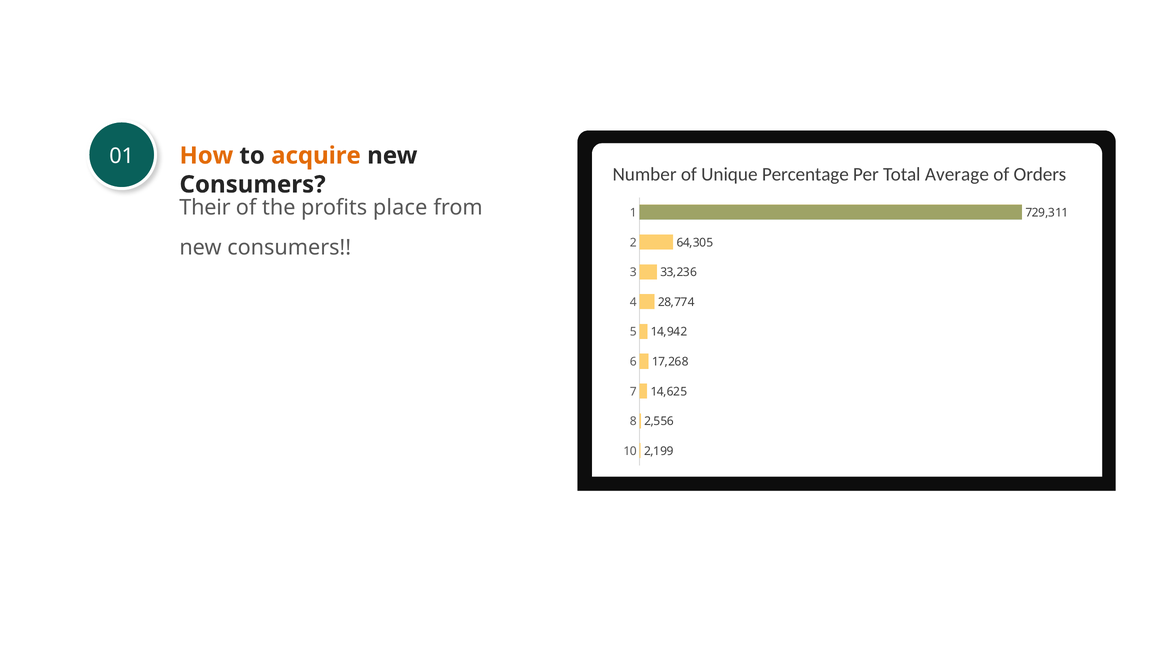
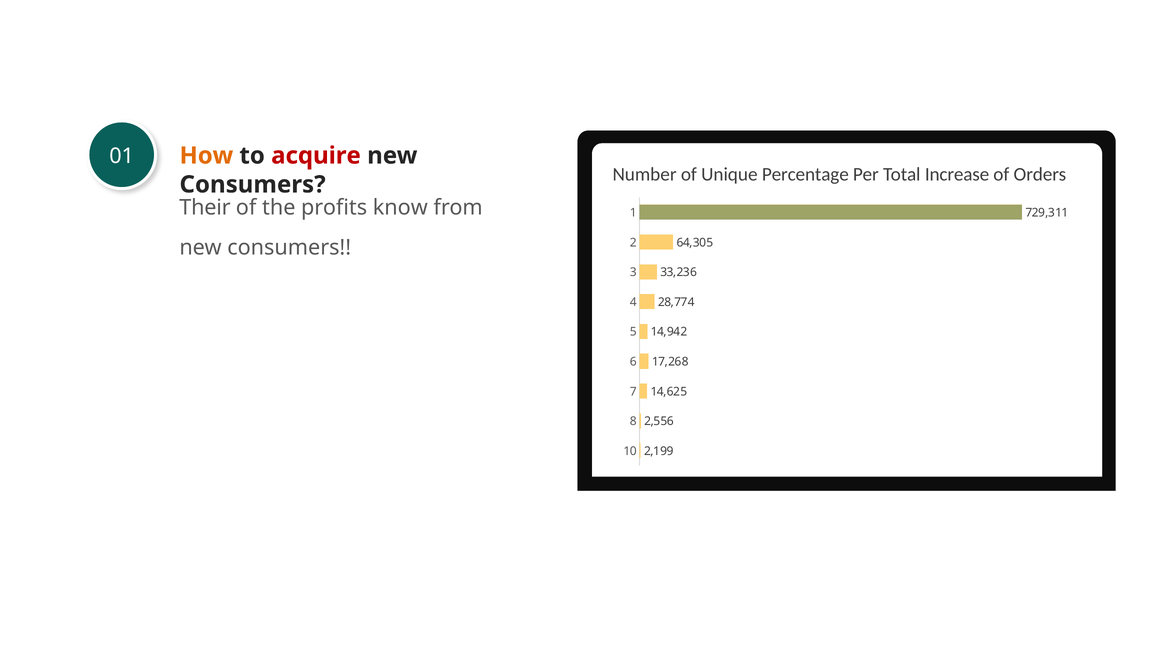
acquire colour: orange -> red (316, 156)
Average: Average -> Increase (957, 174)
place: place -> know (400, 207)
